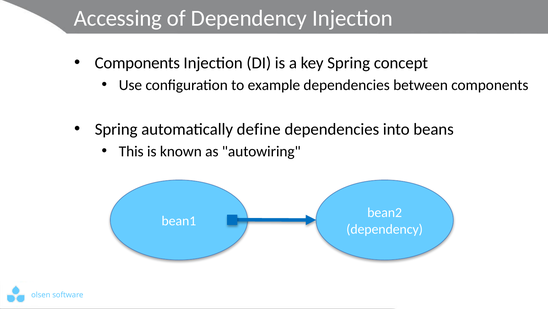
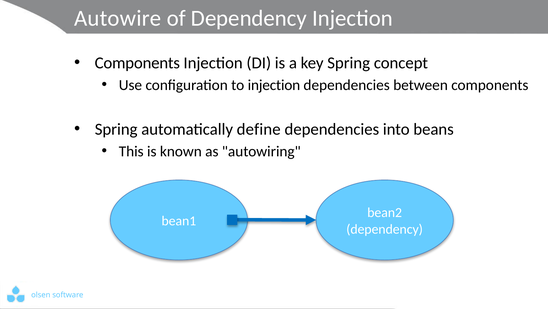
Accessing: Accessing -> Autowire (118, 18)
to example: example -> injection (274, 85)
